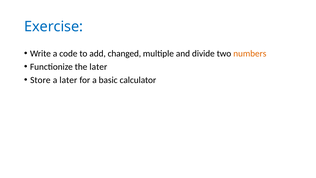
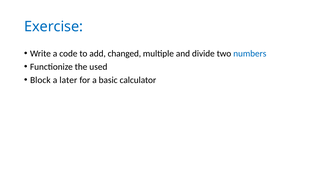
numbers colour: orange -> blue (250, 53)
the later: later -> used (98, 67)
Store: Store -> Block (40, 80)
